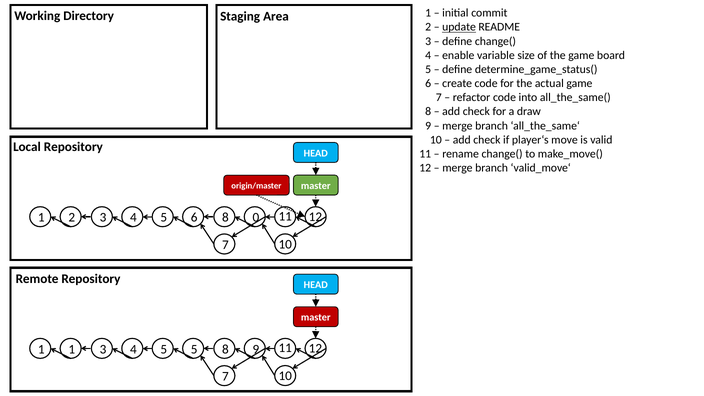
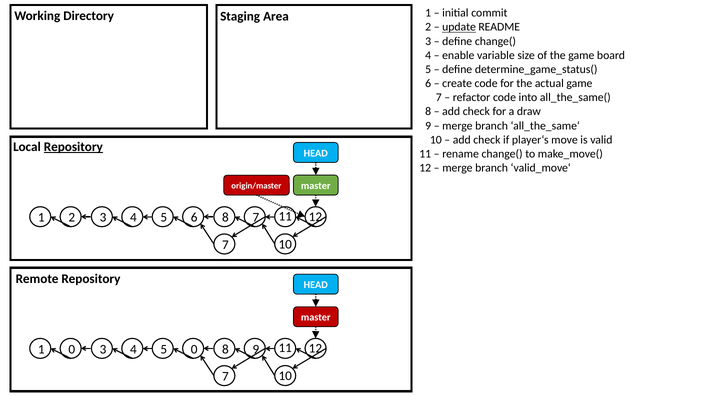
Repository underline: none -> present (73, 147)
8 0: 0 -> 7 (256, 218)
1 1: 1 -> 0 (72, 349)
5 5: 5 -> 0 (194, 349)
